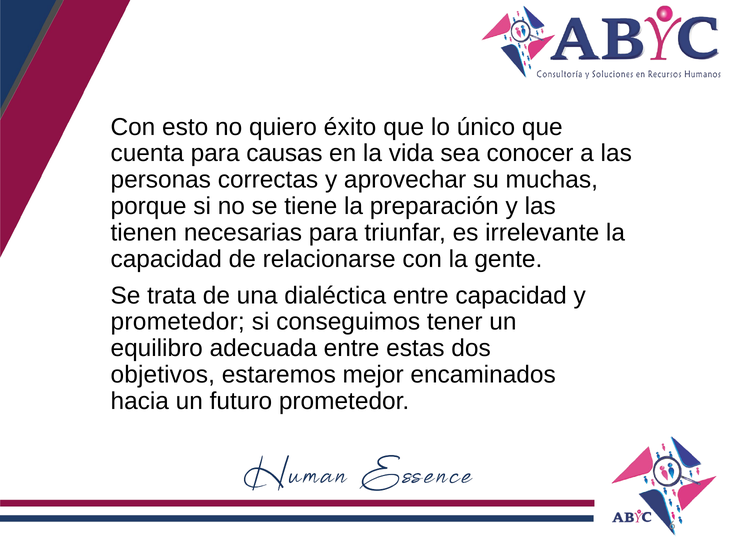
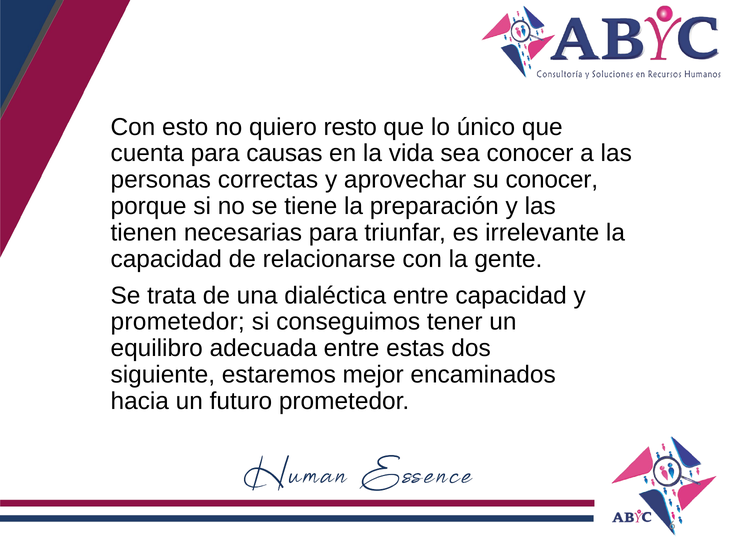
éxito: éxito -> resto (350, 127)
su muchas: muchas -> conocer (552, 180)
objetivos: objetivos -> siguiente (163, 375)
